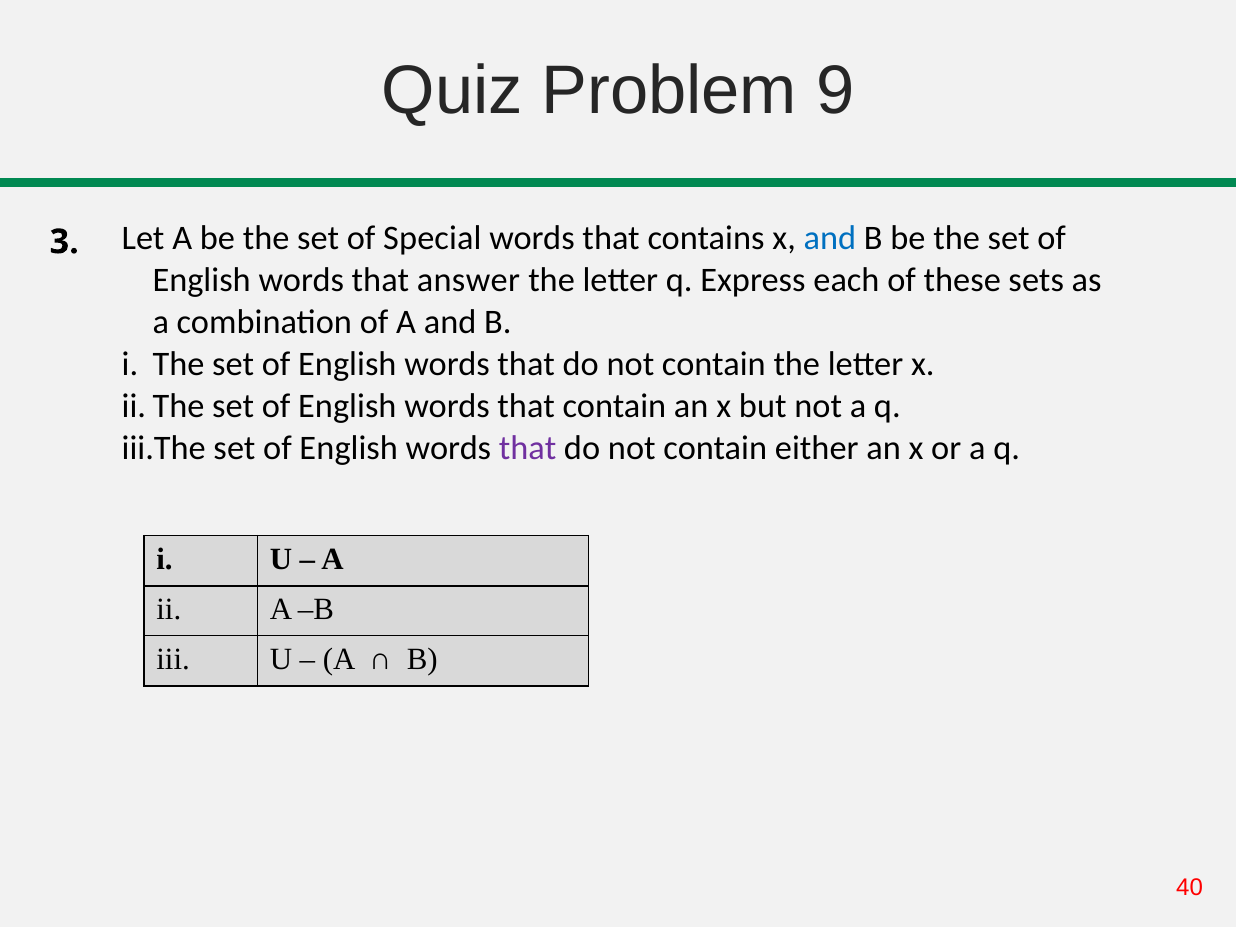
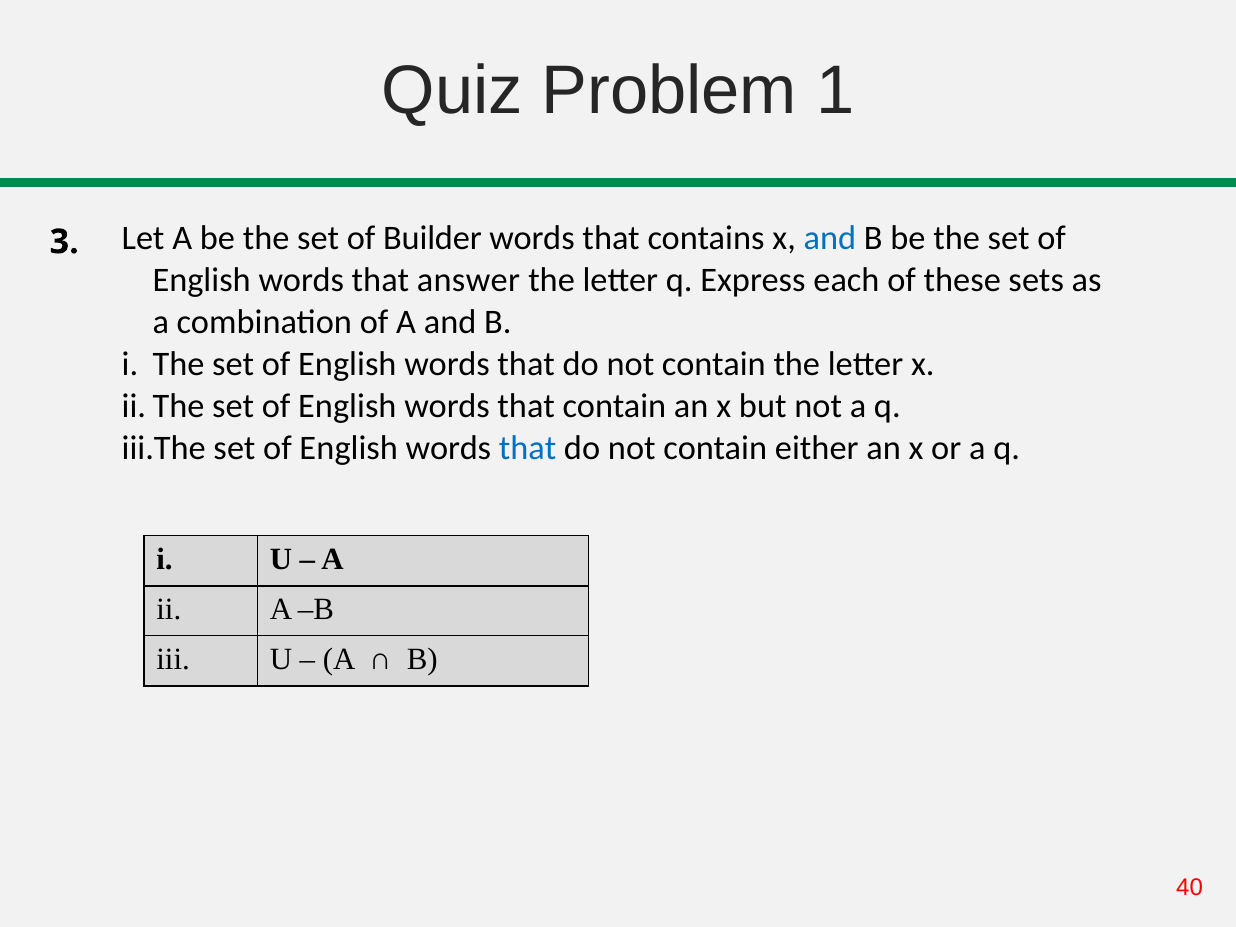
9: 9 -> 1 (835, 91)
Special: Special -> Builder (432, 238)
that colour: purple -> blue (528, 448)
